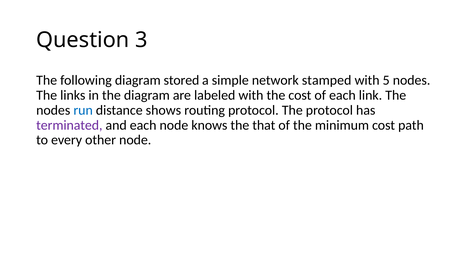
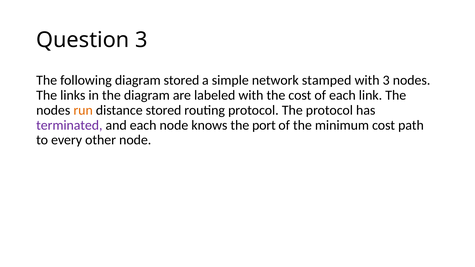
with 5: 5 -> 3 (386, 80)
run colour: blue -> orange (83, 110)
distance shows: shows -> stored (164, 110)
that: that -> port (264, 125)
